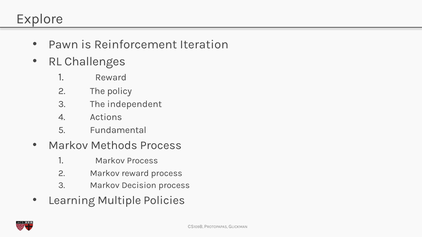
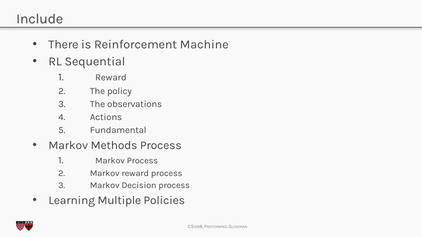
Explore: Explore -> Include (40, 19)
Pawn: Pawn -> There (63, 44)
Iteration: Iteration -> Machine (204, 44)
Challenges: Challenges -> Sequential (95, 62)
independent: independent -> observations (135, 104)
